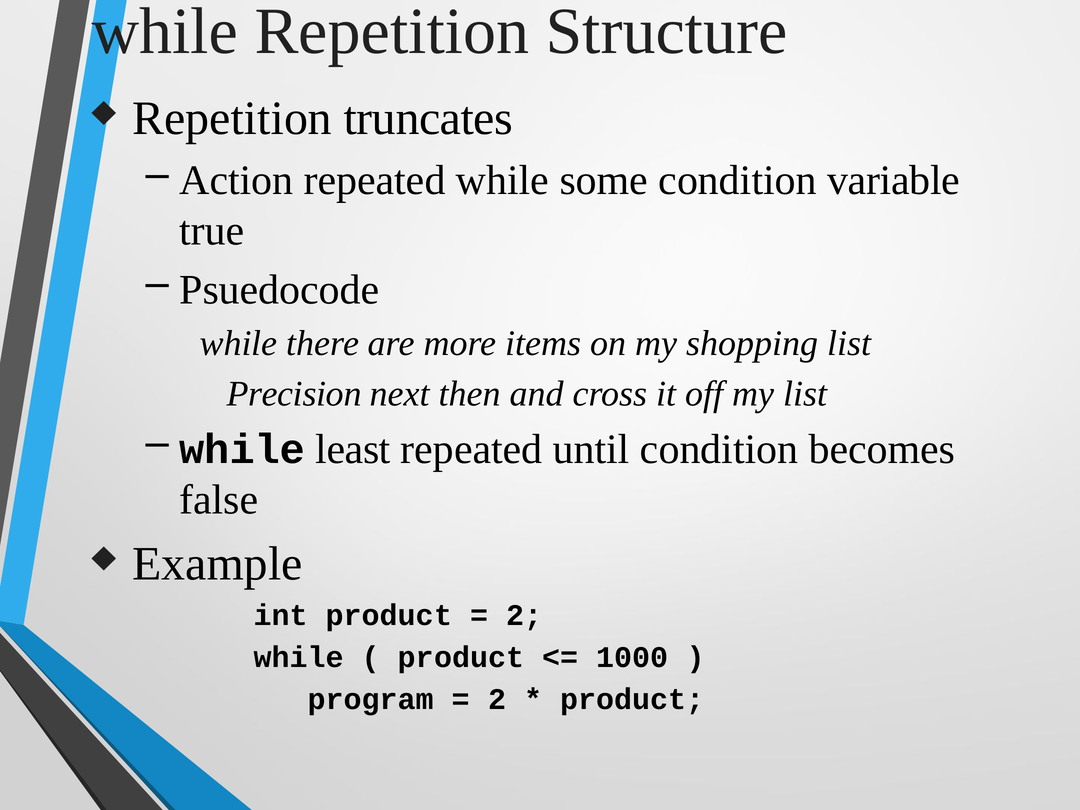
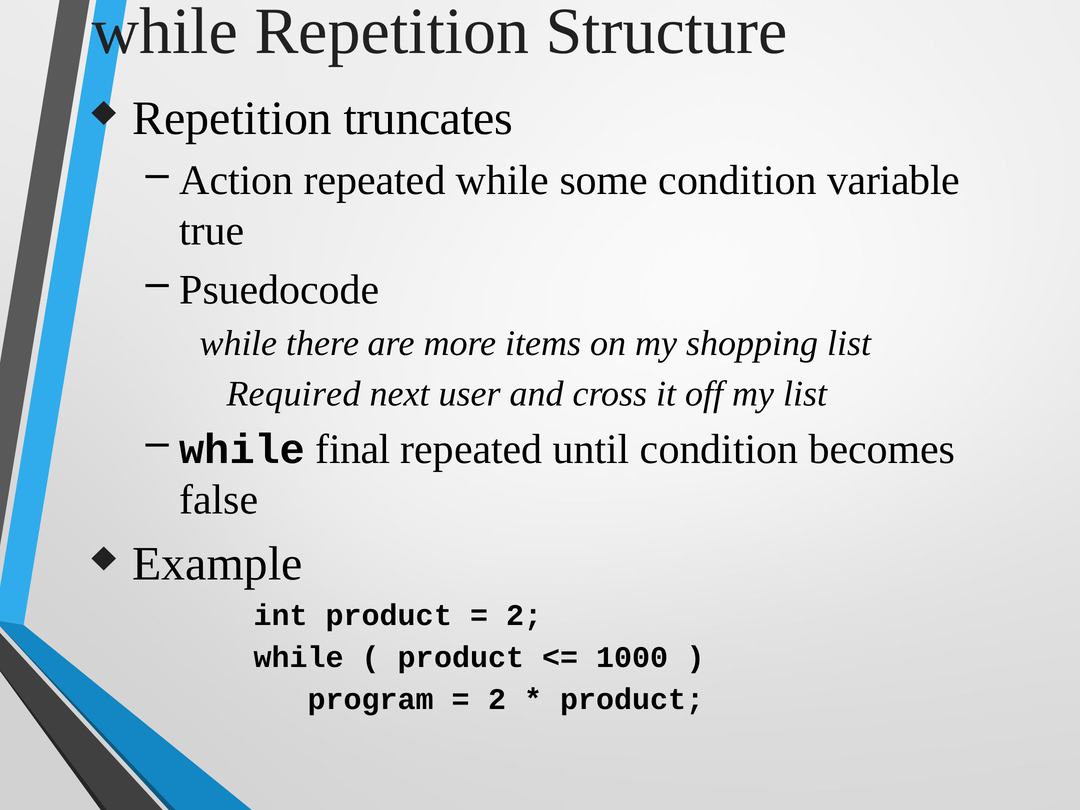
Precision: Precision -> Required (294, 394)
then: then -> user (470, 394)
least: least -> final (353, 449)
